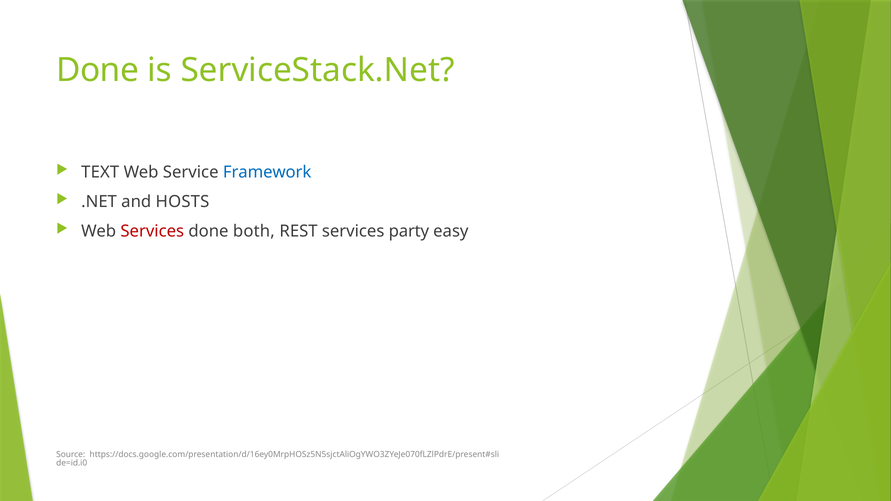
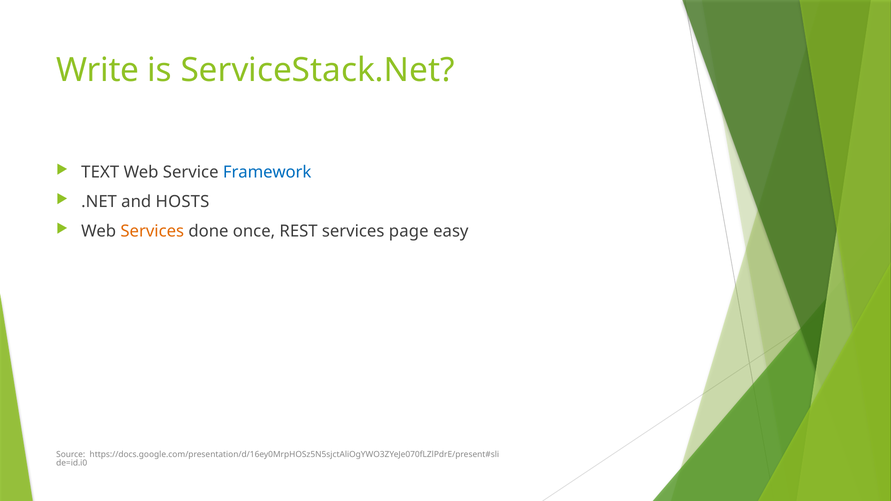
Done: Done -> Write (98, 70)
Services colour: red -> orange (152, 231)
both: both -> once (254, 231)
party: party -> page (409, 231)
